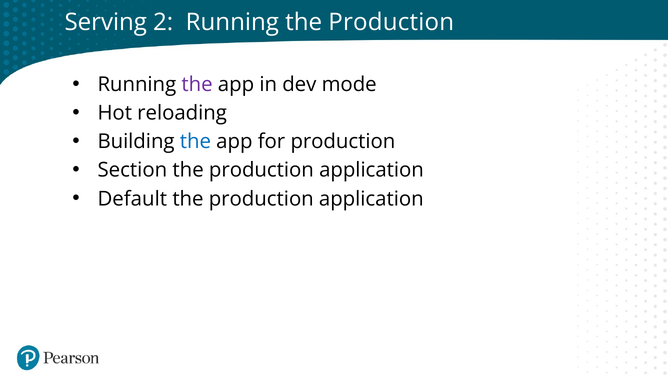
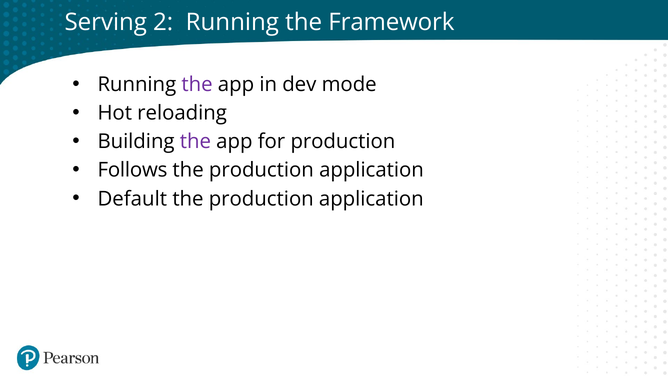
Running the Production: Production -> Framework (391, 22)
the colour: blue -> purple (195, 142)
Section: Section -> Follows (132, 170)
